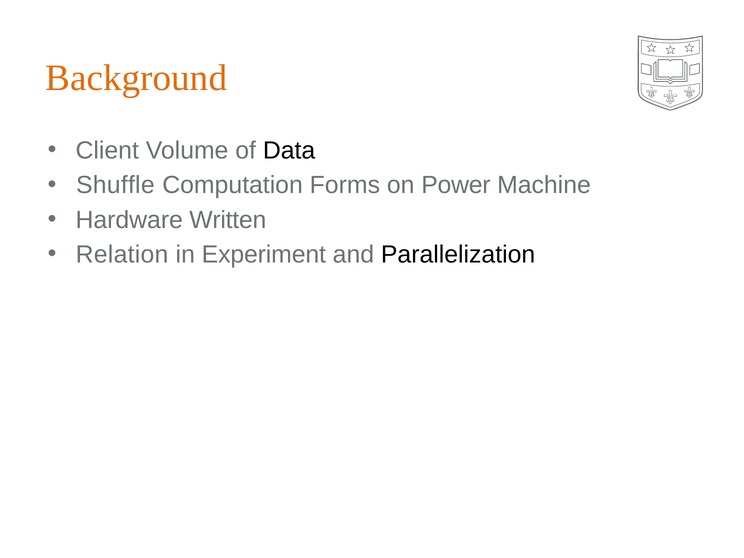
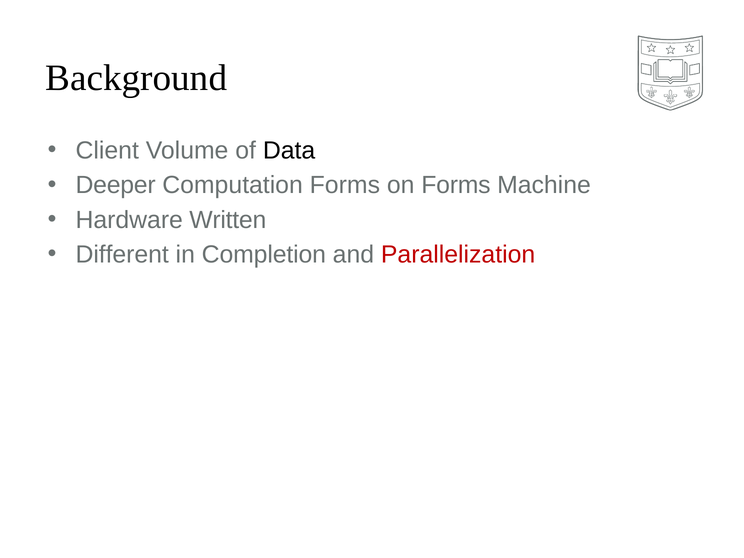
Background colour: orange -> black (136, 78)
Shuffle: Shuffle -> Deeper (116, 185)
on Power: Power -> Forms (456, 185)
Relation: Relation -> Different (122, 255)
Experiment: Experiment -> Completion (264, 255)
Parallelization colour: black -> red (458, 255)
